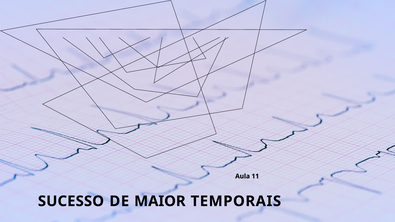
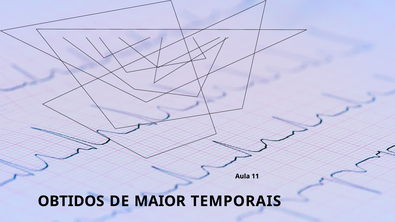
SUCESSO: SUCESSO -> OBTIDOS (71, 201)
